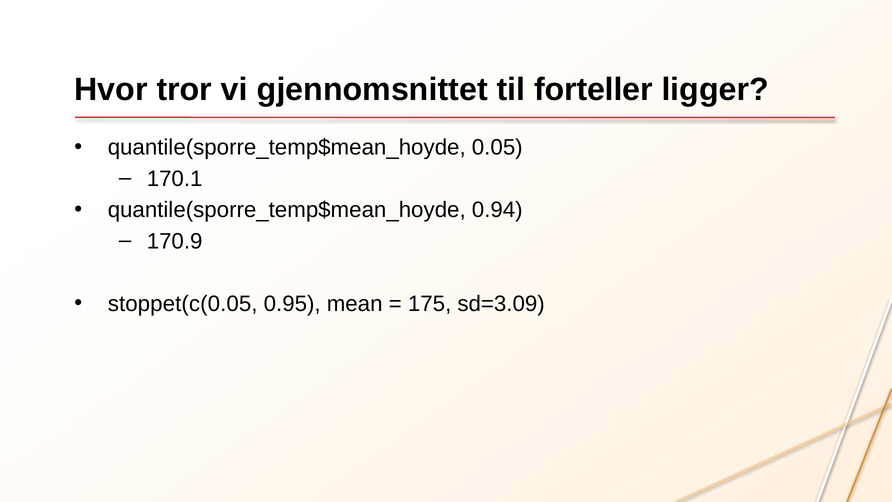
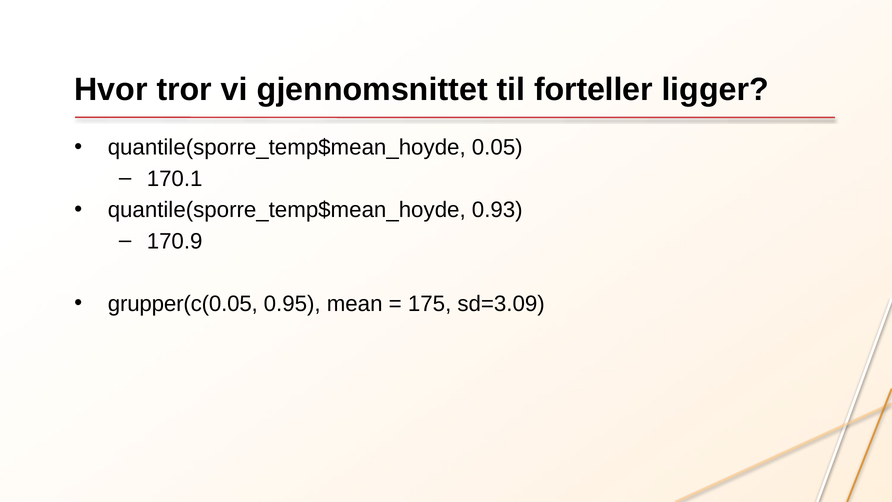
0.94: 0.94 -> 0.93 (497, 210)
stoppet(c(0.05: stoppet(c(0.05 -> grupper(c(0.05 (183, 304)
